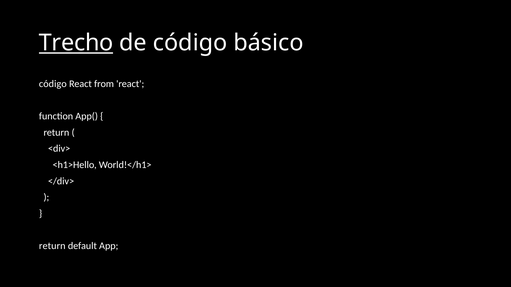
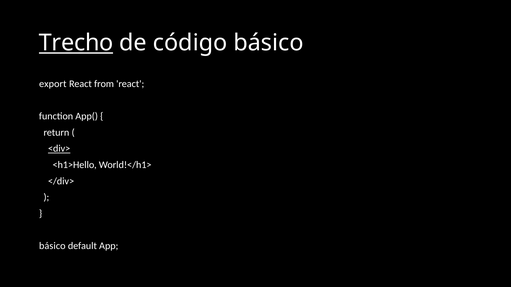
código: código -> export (53, 84)
<div> underline: none -> present (59, 149)
return: return -> básico (52, 246)
